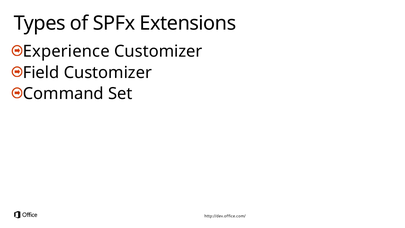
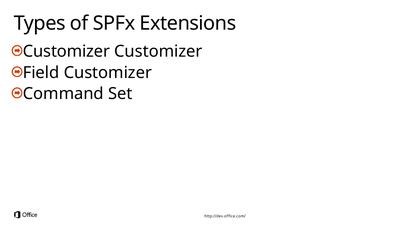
Experience: Experience -> Customizer (66, 51)
